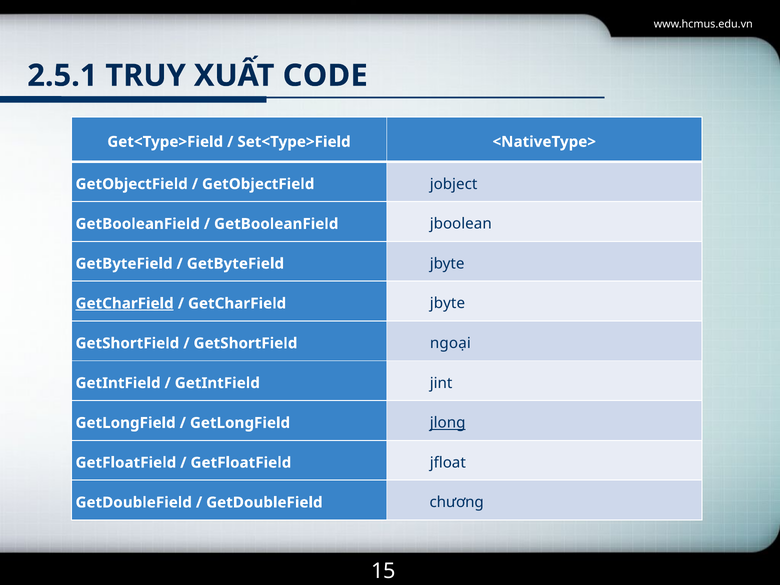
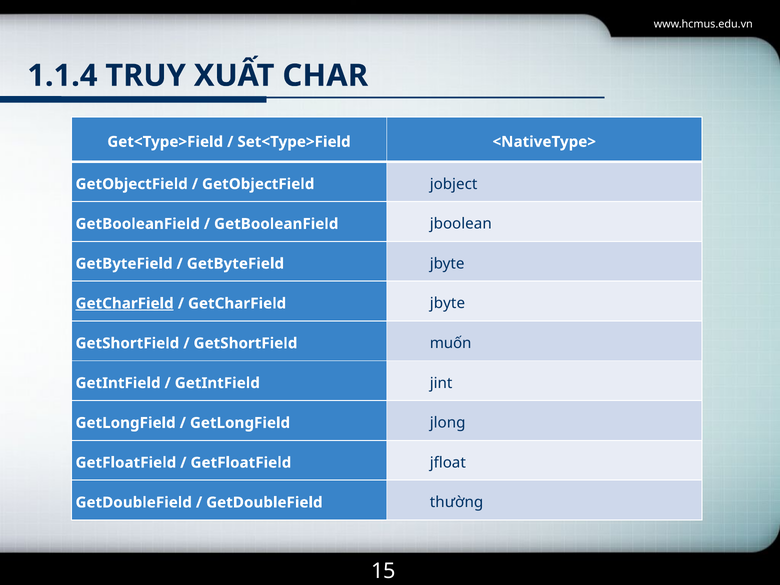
2.5.1: 2.5.1 -> 1.1.4 (62, 76)
CODE: CODE -> CHAR (325, 76)
ngoại: ngoại -> muốn (451, 343)
jlong underline: present -> none (448, 423)
chương: chương -> thường (457, 502)
